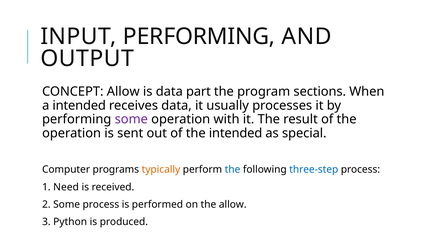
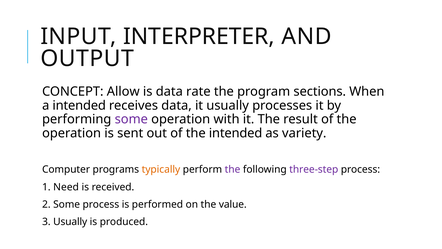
INPUT PERFORMING: PERFORMING -> INTERPRETER (199, 36)
part: part -> rate (198, 91)
special: special -> variety (304, 133)
the colour: blue -> purple (233, 169)
three-step colour: blue -> purple (314, 169)
the allow: allow -> value (233, 204)
3 Python: Python -> Usually (70, 221)
